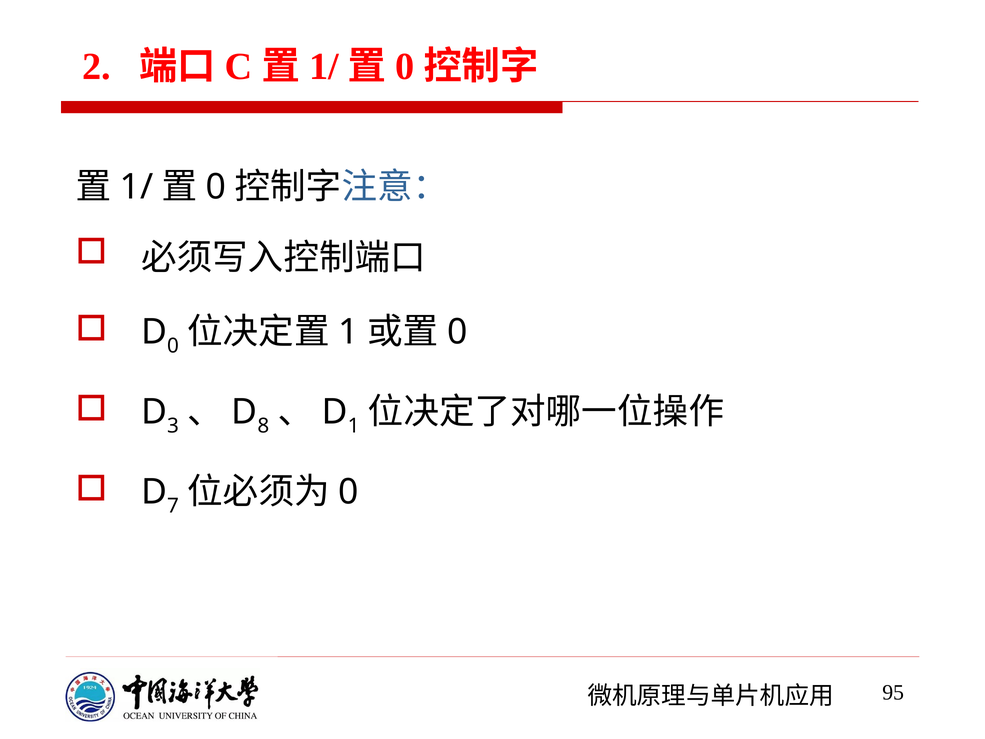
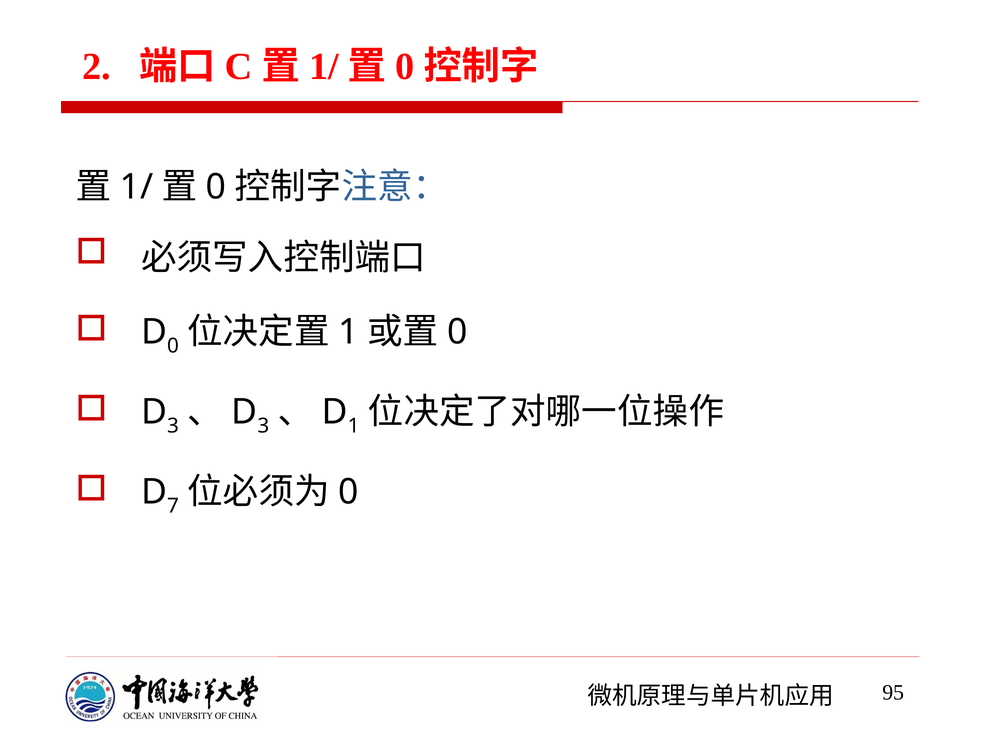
8: 8 -> 3 (263, 426)
